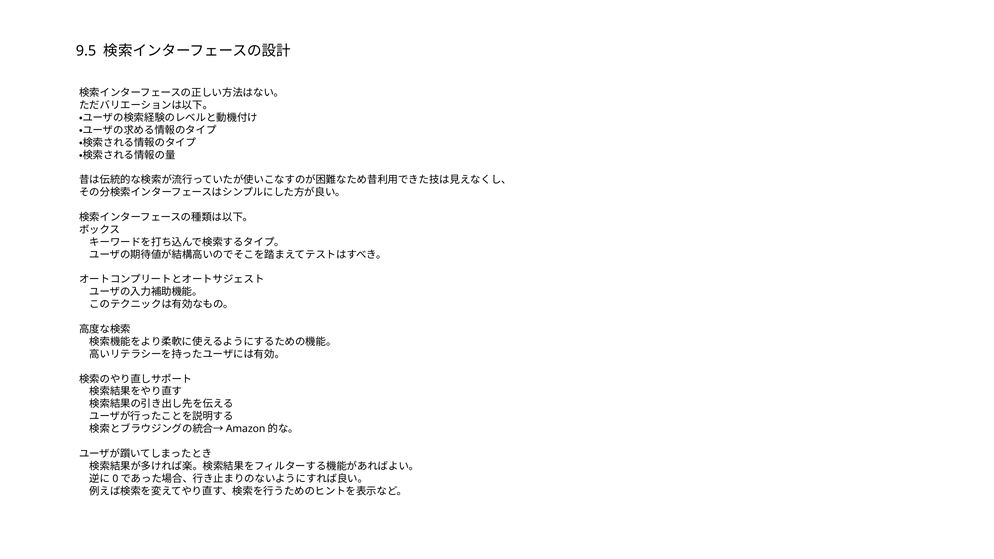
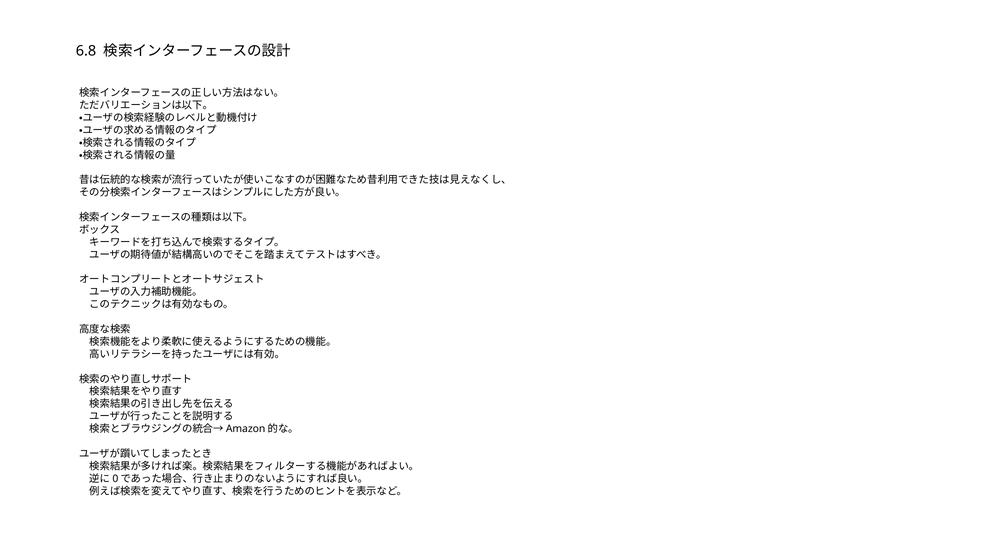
9.5: 9.5 -> 6.8 (86, 51)
